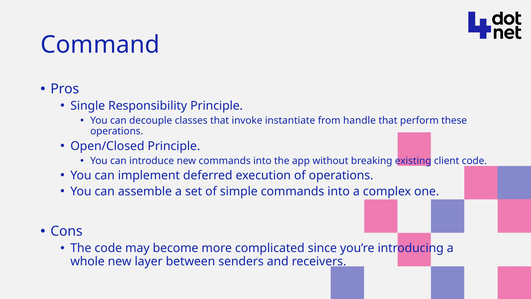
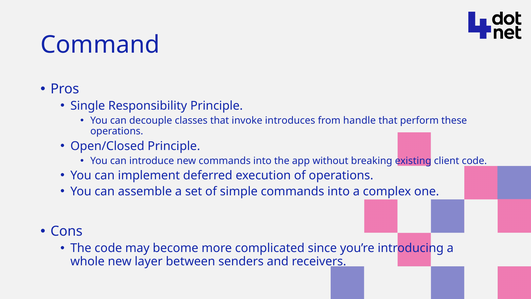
instantiate: instantiate -> introduces (290, 120)
